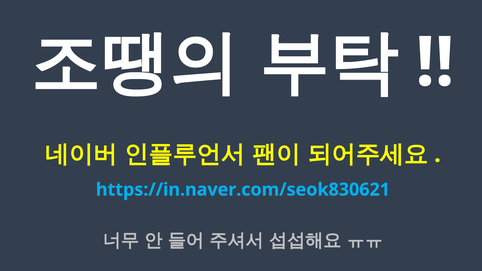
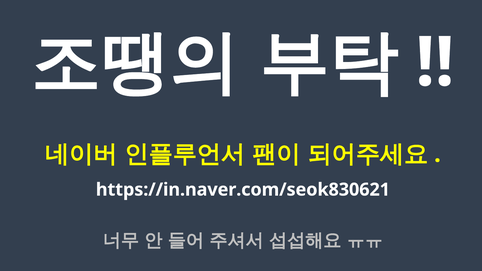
https://in.naver.com/seok830621 colour: light blue -> white (243, 190)
